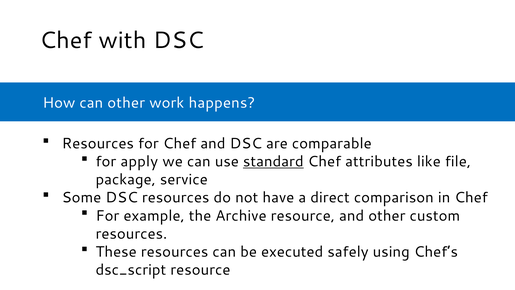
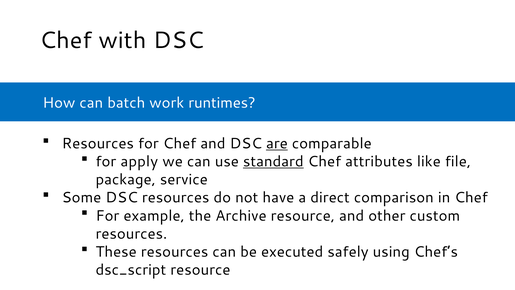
can other: other -> batch (126, 103)
happens: happens -> runtimes (222, 103)
are underline: none -> present (277, 143)
